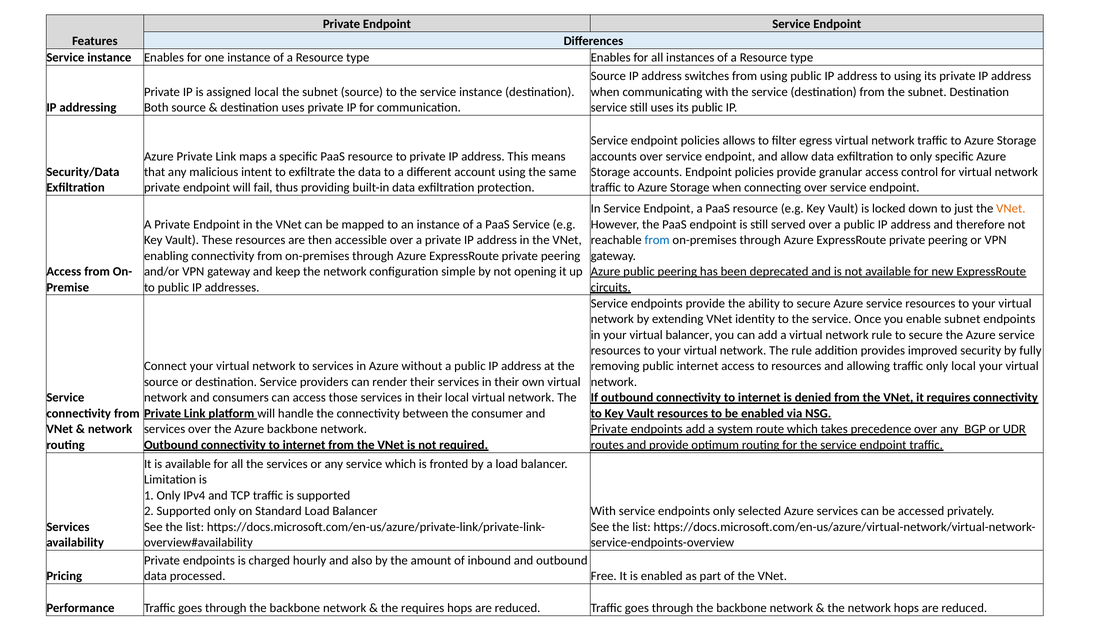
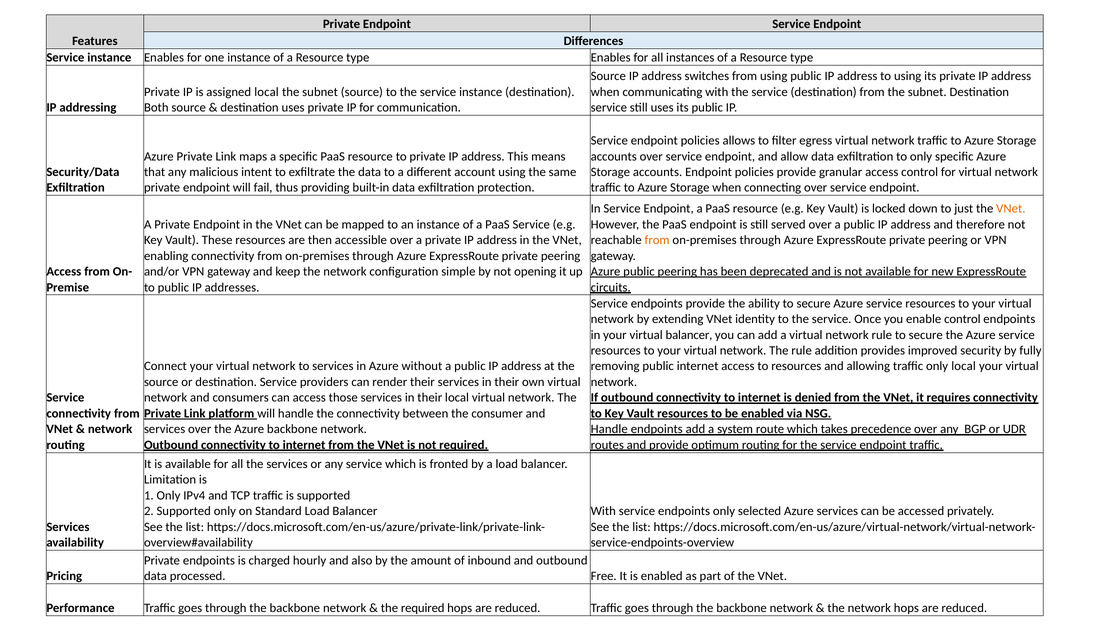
from colour: blue -> orange (657, 240)
enable subnet: subnet -> control (962, 319)
Private: Private -> Handle (609, 429)
the requires: requires -> required (423, 609)
